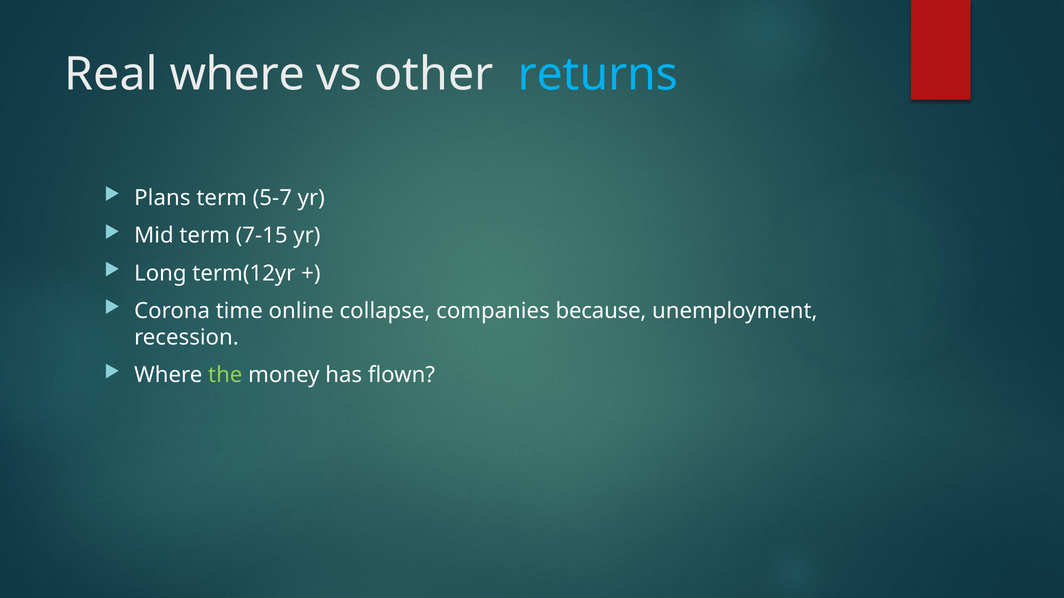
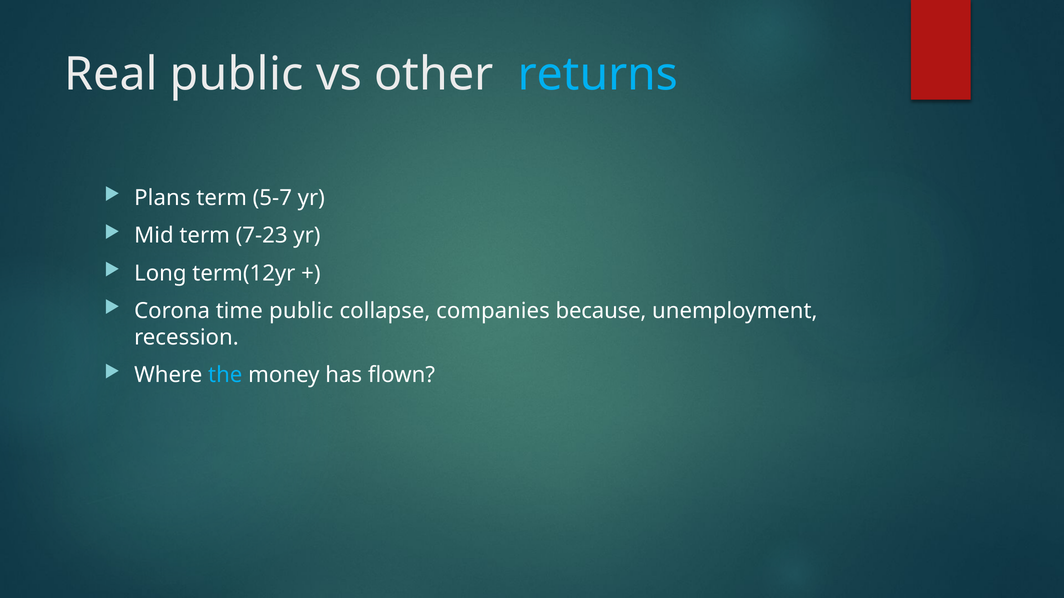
Real where: where -> public (237, 75)
7-15: 7-15 -> 7-23 (262, 236)
time online: online -> public (301, 311)
the colour: light green -> light blue (225, 375)
